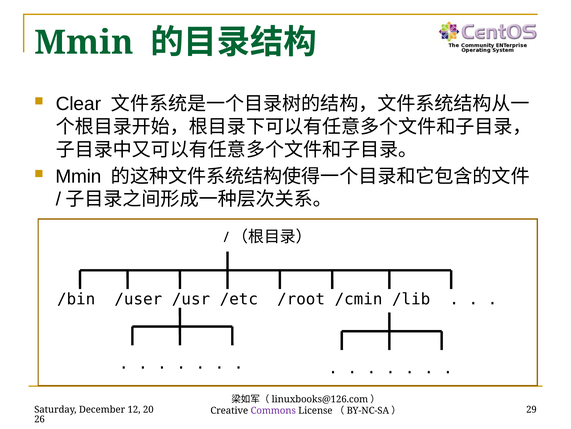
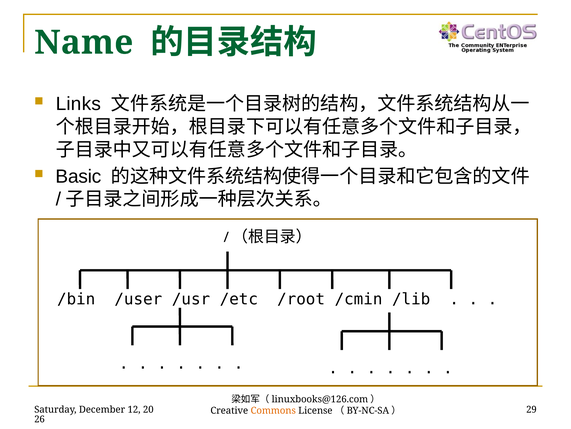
Mmin: Mmin -> Name (84, 43)
Clear: Clear -> Links (78, 104)
Mmin: Mmin -> Basic (79, 176)
Commons colour: purple -> orange (273, 410)
